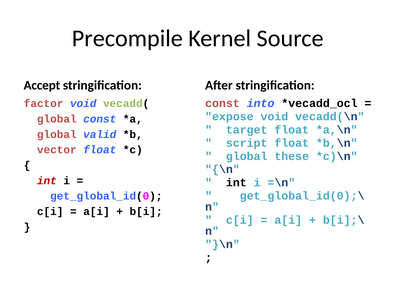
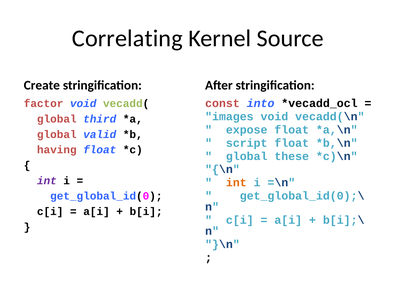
Precompile: Precompile -> Correlating (127, 38)
Accept: Accept -> Create (42, 85)
expose: expose -> images (229, 117)
global const: const -> third (100, 119)
target: target -> expose (247, 130)
vector: vector -> having (57, 150)
int colour: red -> purple (47, 181)
int colour: black -> orange (236, 183)
